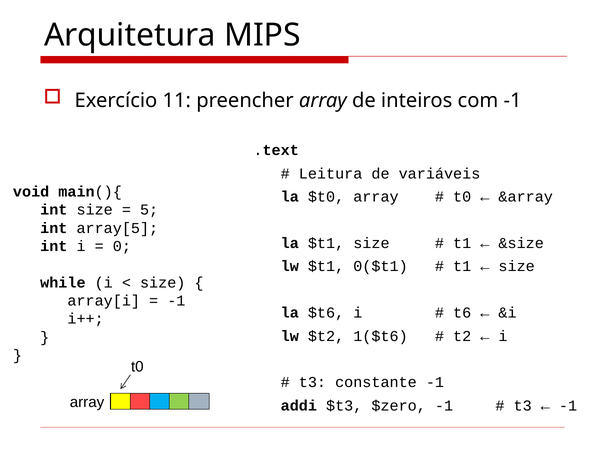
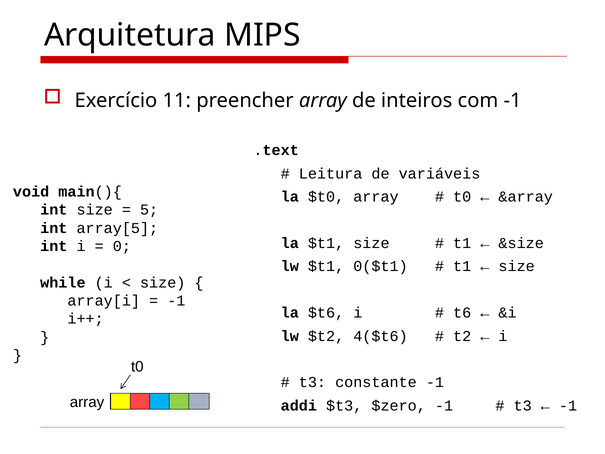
1($t6: 1($t6 -> 4($t6 (381, 336)
